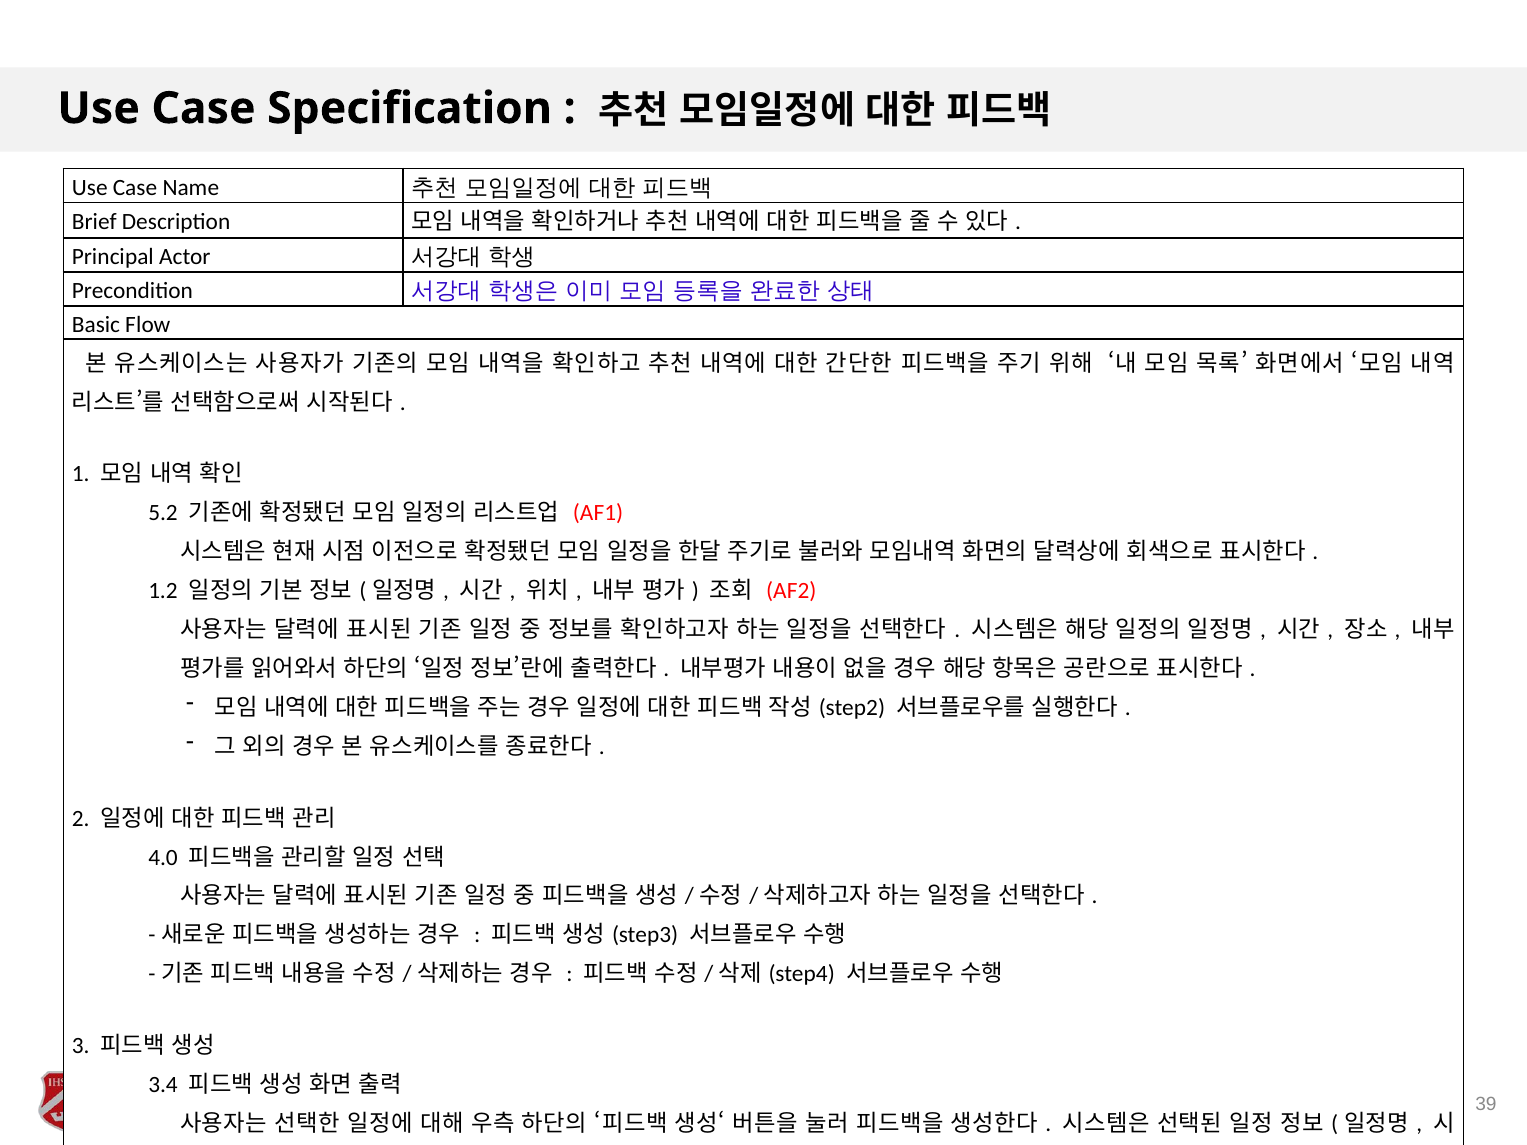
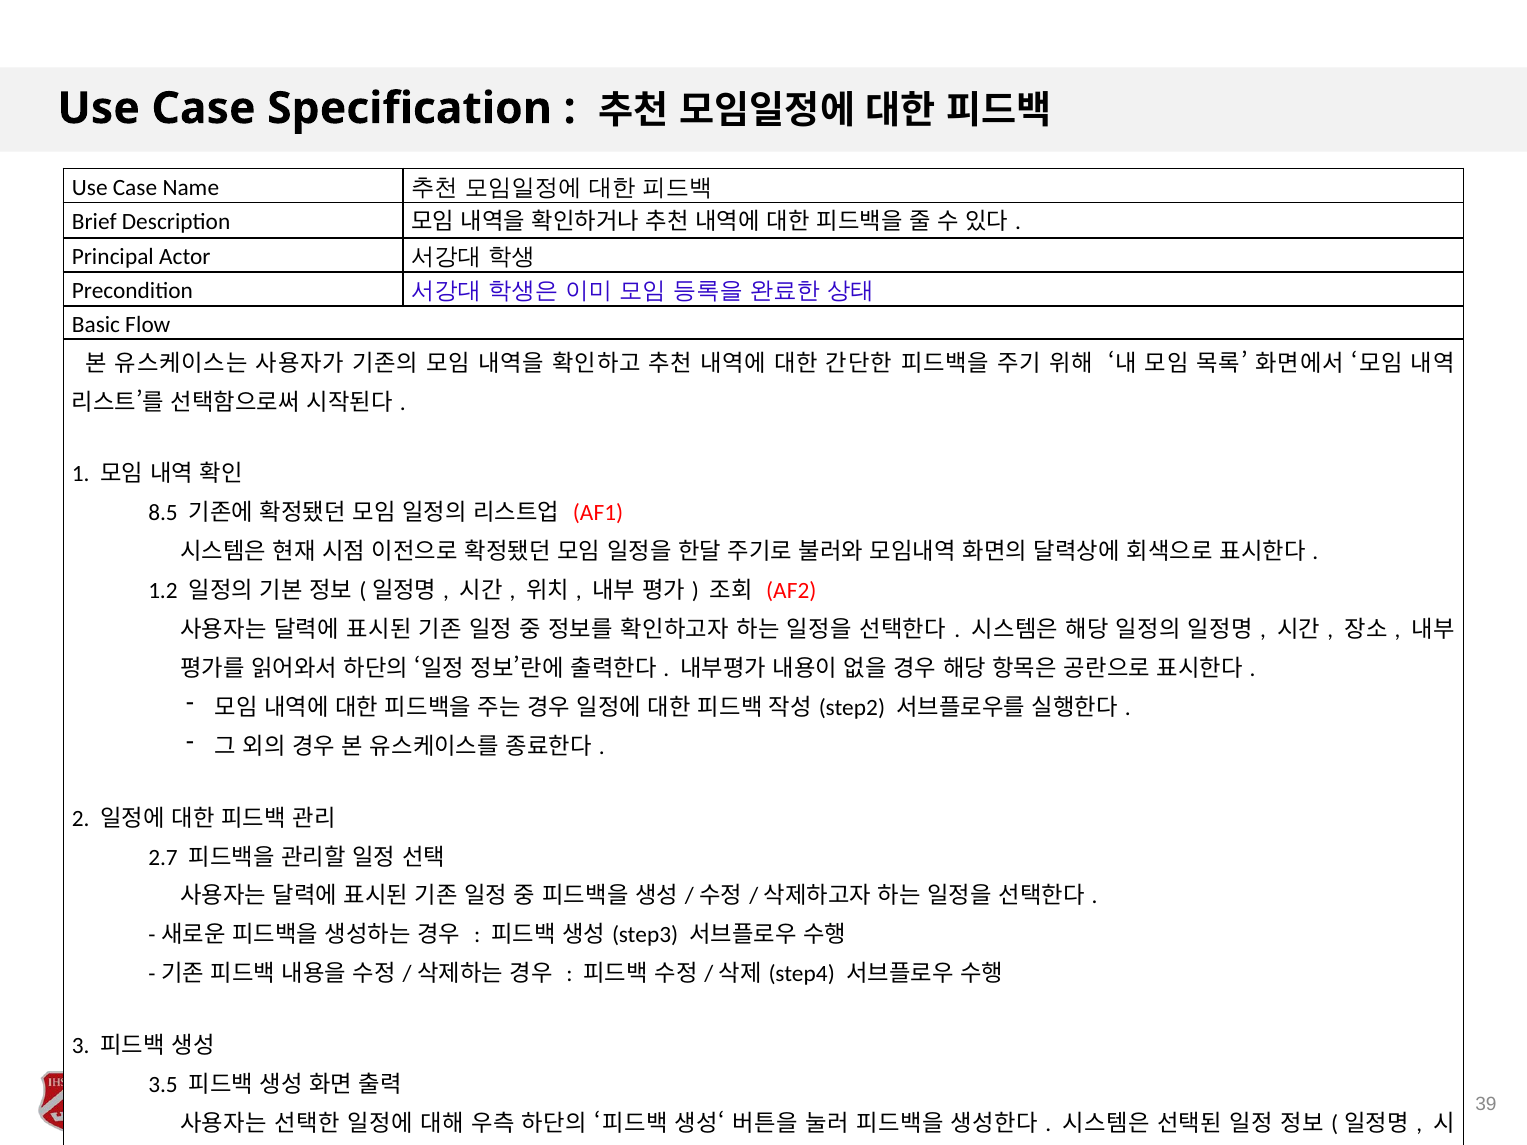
5.2: 5.2 -> 8.5 (163, 513)
4.0: 4.0 -> 2.7 (163, 858)
3.4: 3.4 -> 3.5 (163, 1085)
